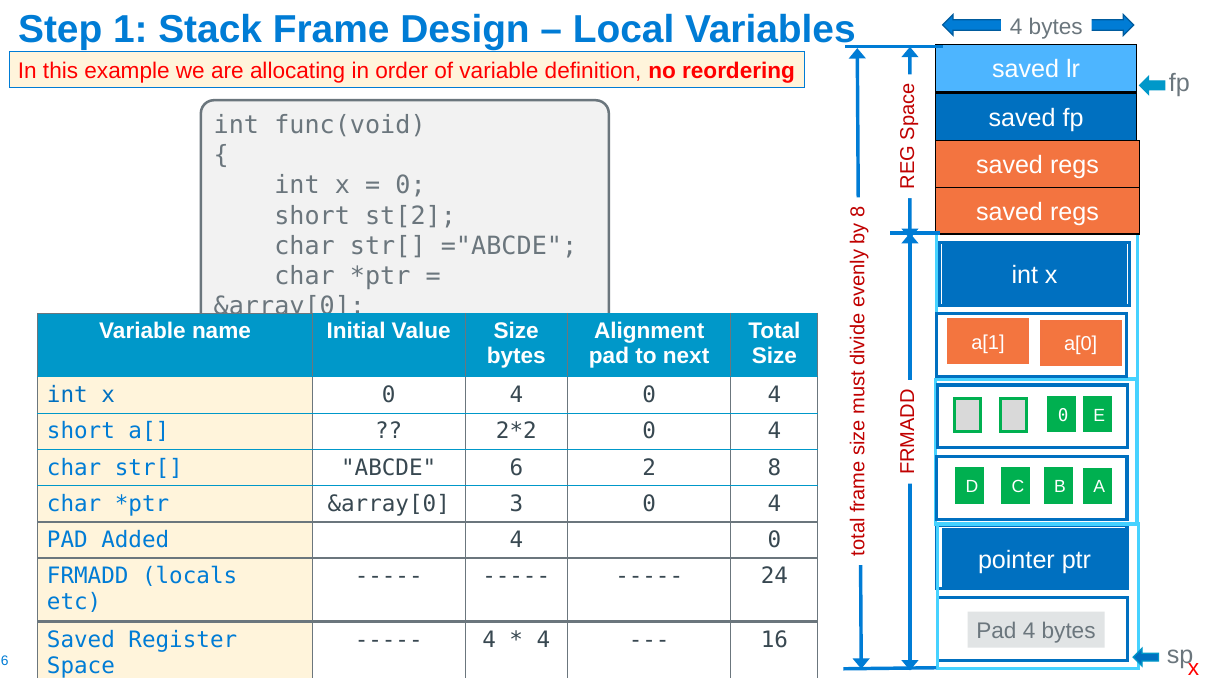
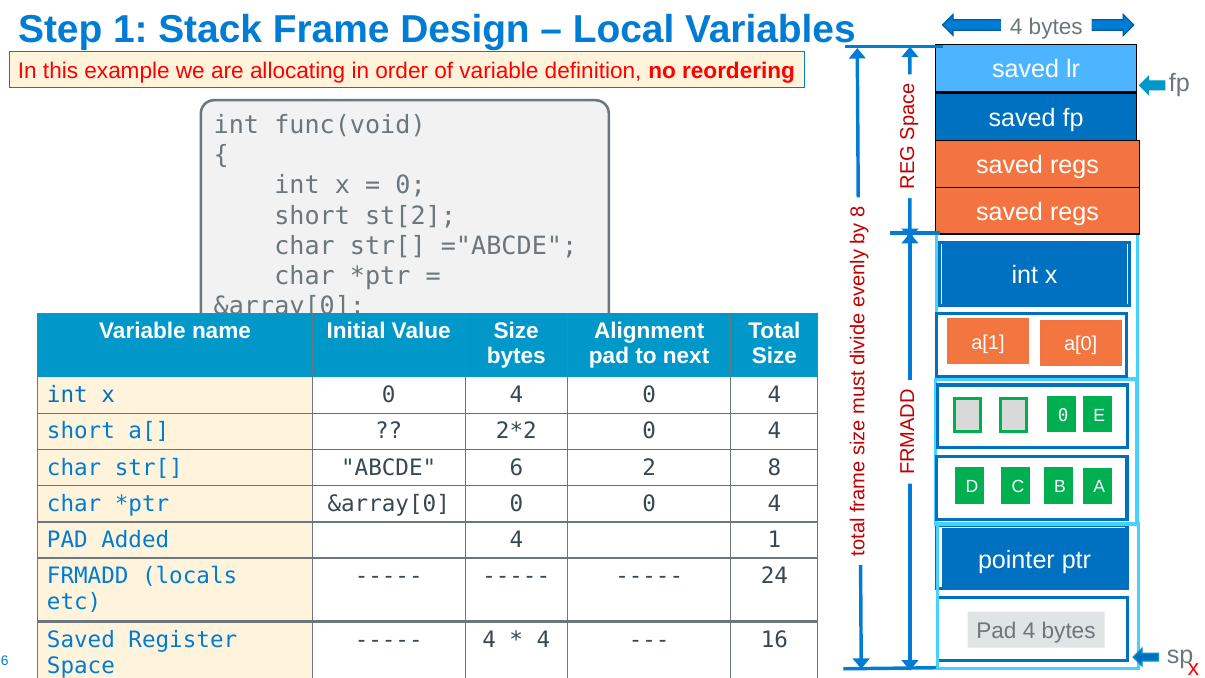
&array[0 3: 3 -> 0 (516, 504)
Added 4 0: 0 -> 1 (774, 540)
